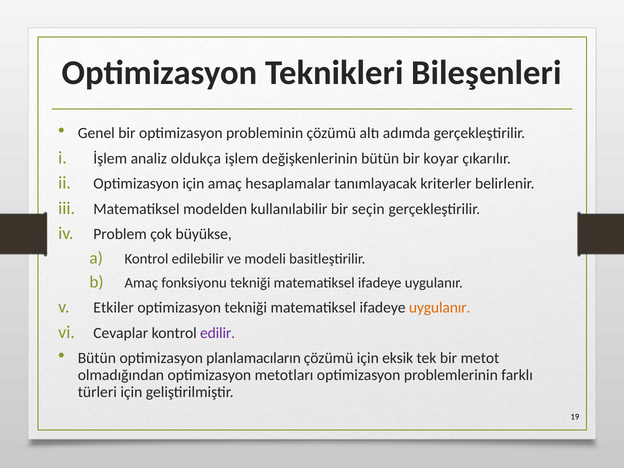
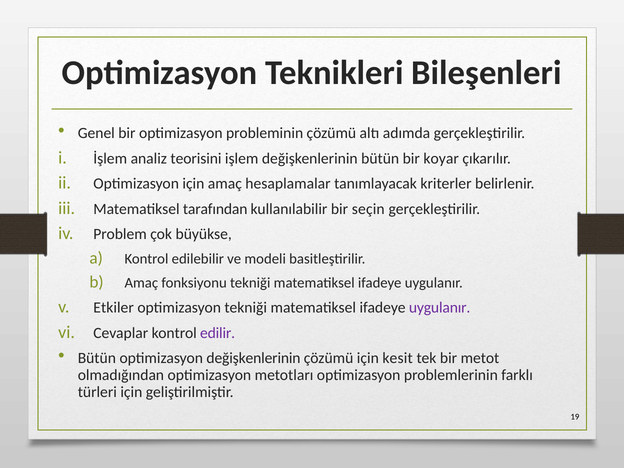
oldukça: oldukça -> teorisini (196, 158)
modelden: modelden -> tarafından (215, 209)
uygulanır colour: orange -> purple (440, 308)
optimizasyon planlamacıların: planlamacıların -> değişkenlerinin (254, 358)
eksik: eksik -> kesit (398, 358)
